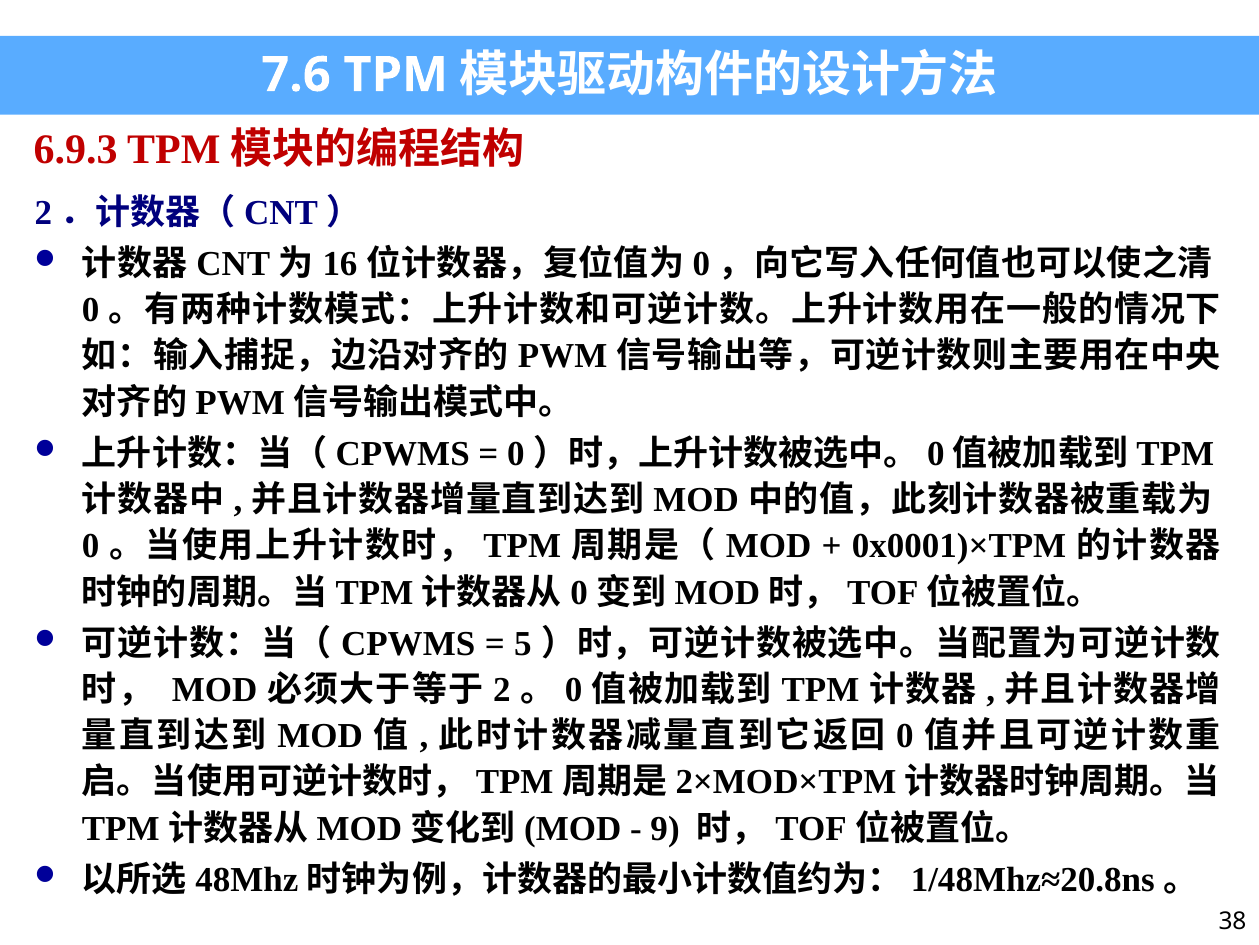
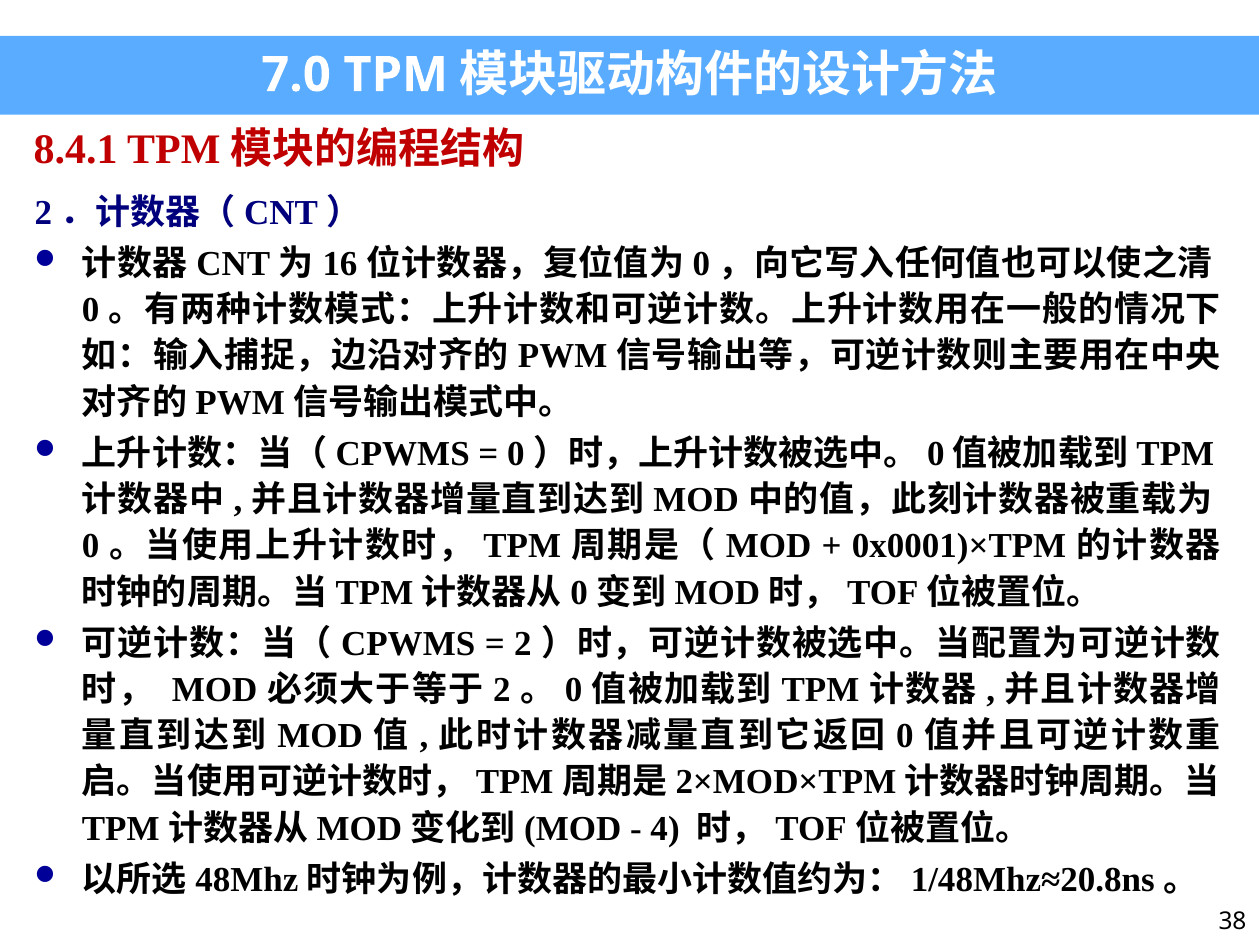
7.6: 7.6 -> 7.0 (296, 75)
6.9.3: 6.9.3 -> 8.4.1 (76, 149)
5: 5 -> 2 (523, 643)
9: 9 -> 4 (665, 828)
